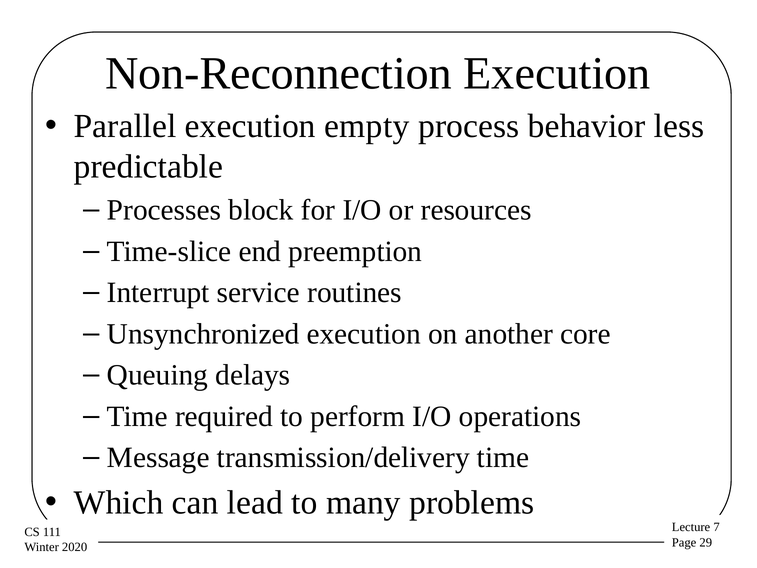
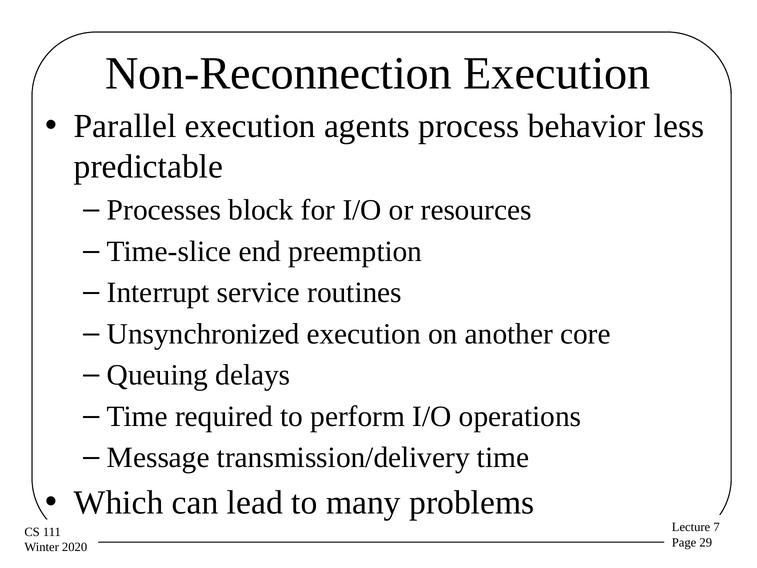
empty: empty -> agents (367, 126)
